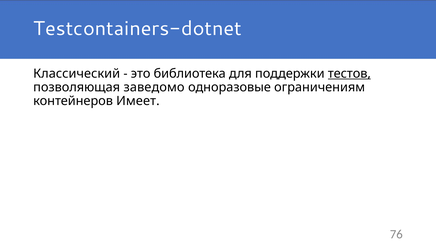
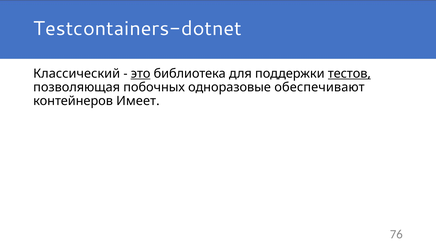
это underline: none -> present (141, 74)
заведомо: заведомо -> побочных (154, 87)
ограничениям: ограничениям -> обеспечивают (320, 87)
